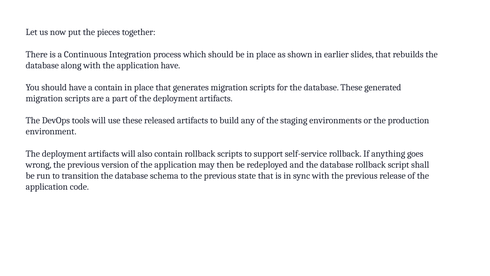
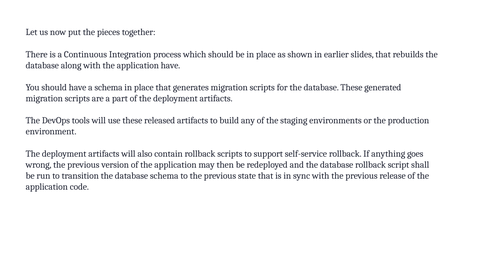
a contain: contain -> schema (109, 87)
